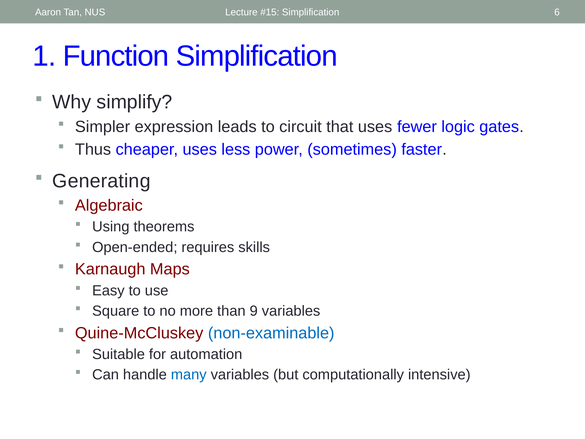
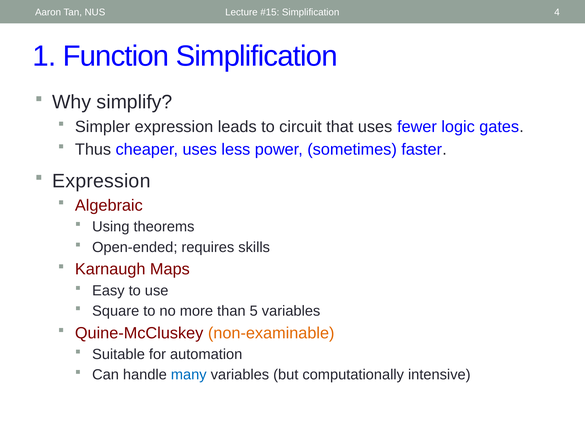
6: 6 -> 4 (557, 12)
Generating: Generating -> Expression (101, 181)
9: 9 -> 5 (254, 311)
non-examinable colour: blue -> orange (271, 333)
